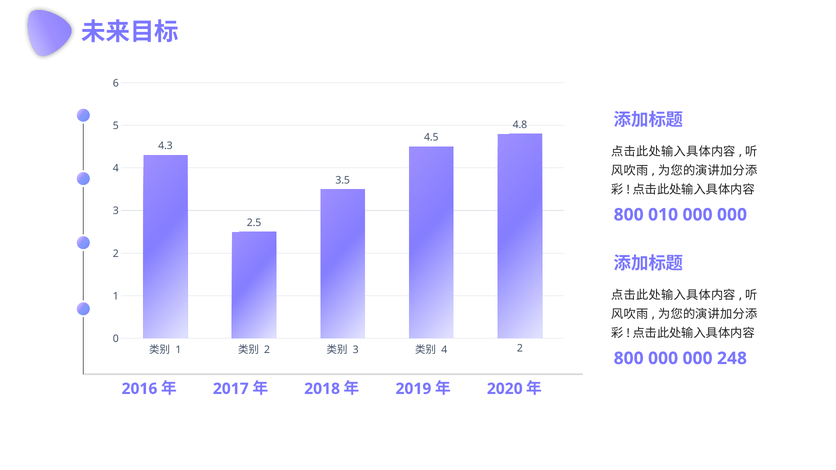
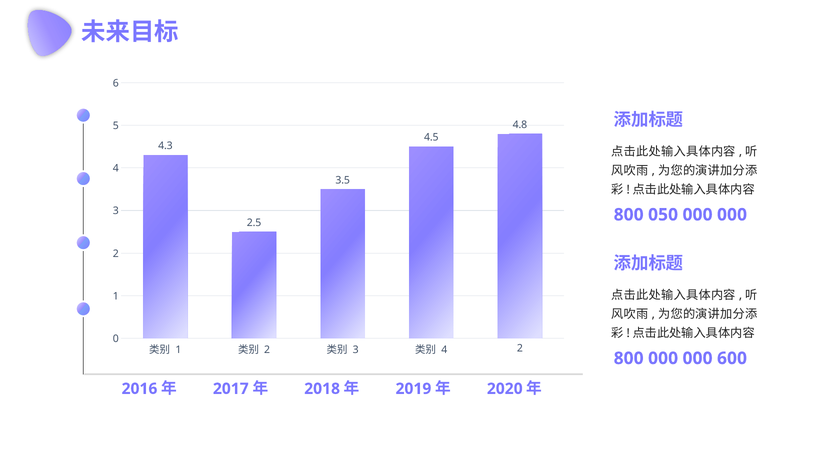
010: 010 -> 050 (663, 215)
248: 248 -> 600 (732, 359)
